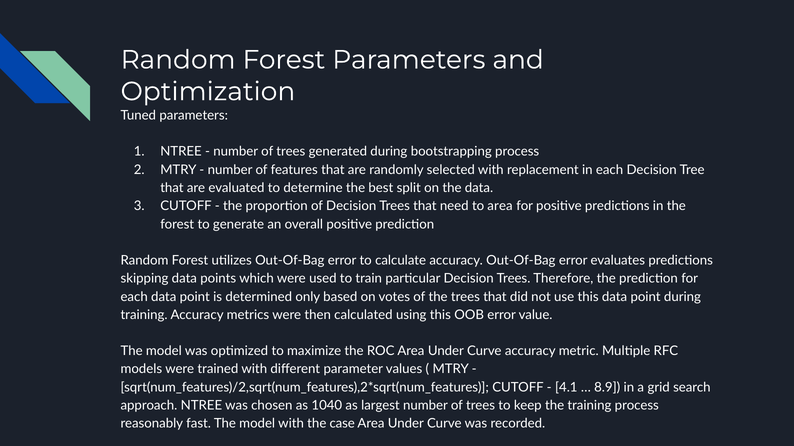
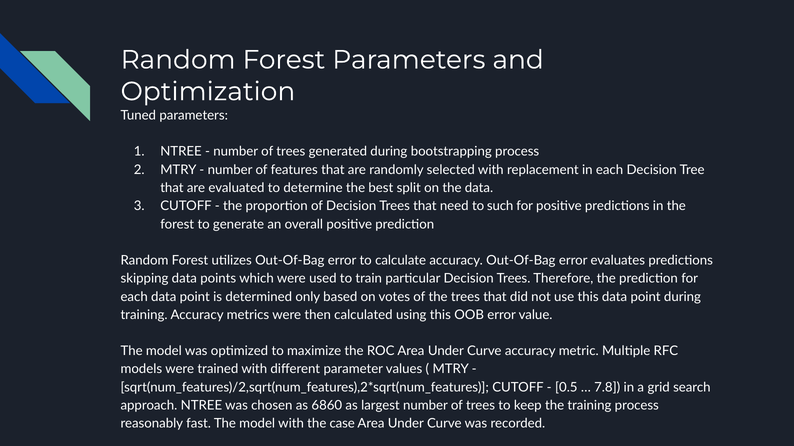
to area: area -> such (500, 206)
4.1: 4.1 -> 0.5 (566, 388)
8.9: 8.9 -> 7.8 (607, 388)
1040: 1040 -> 6860 (327, 406)
